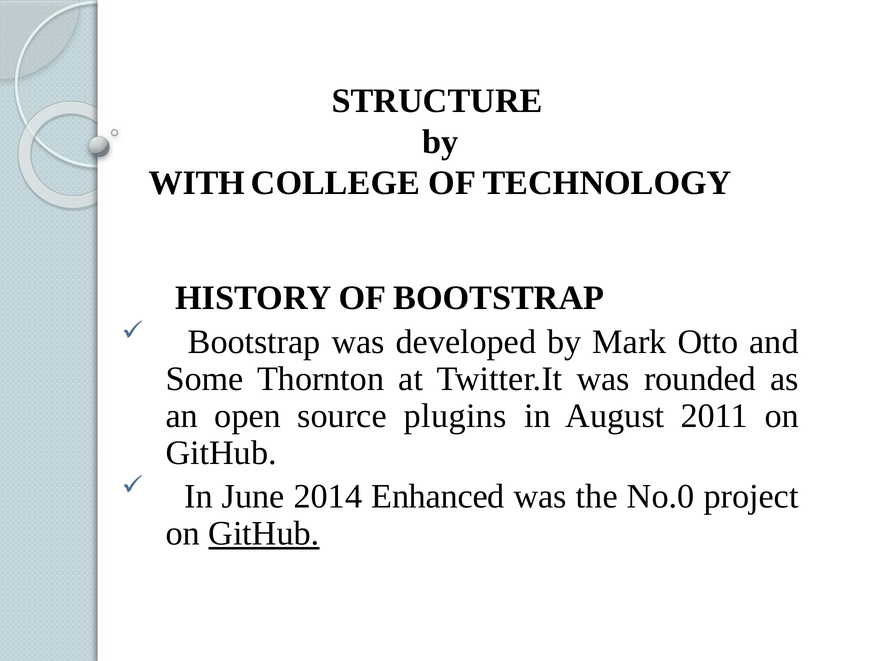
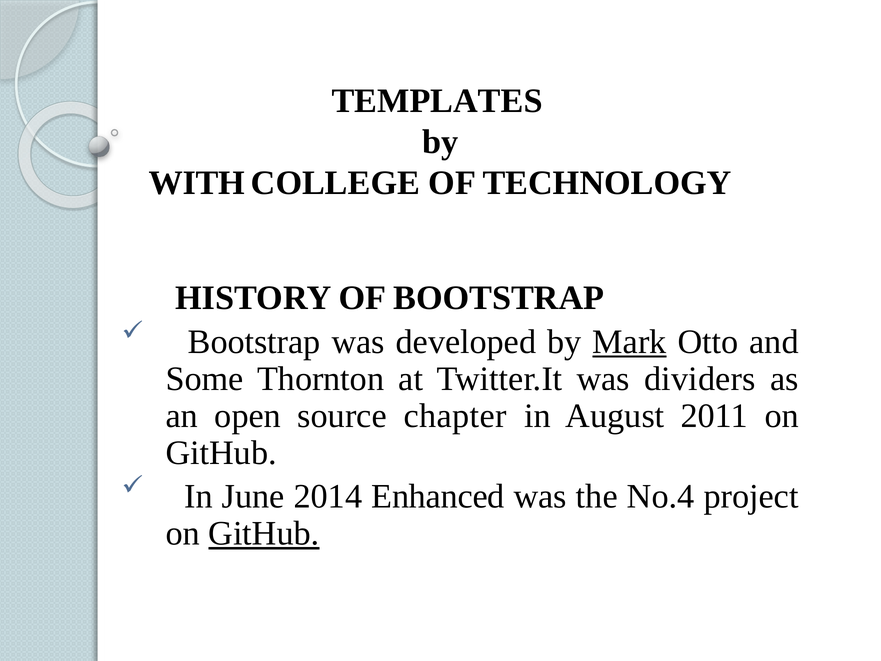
STRUCTURE: STRUCTURE -> TEMPLATES (437, 101)
Mark underline: none -> present (630, 342)
rounded: rounded -> dividers (700, 379)
plugins: plugins -> chapter (455, 416)
No.0: No.0 -> No.4 (661, 496)
